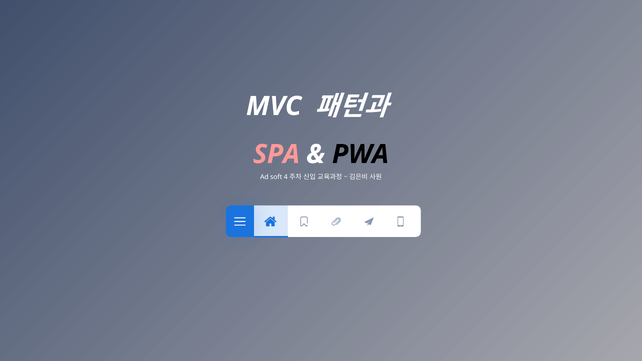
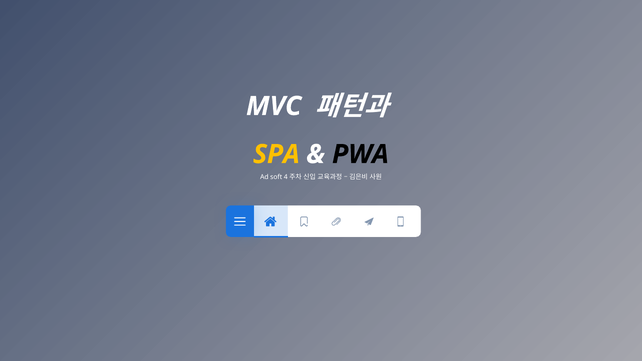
SPA colour: pink -> yellow (276, 154)
